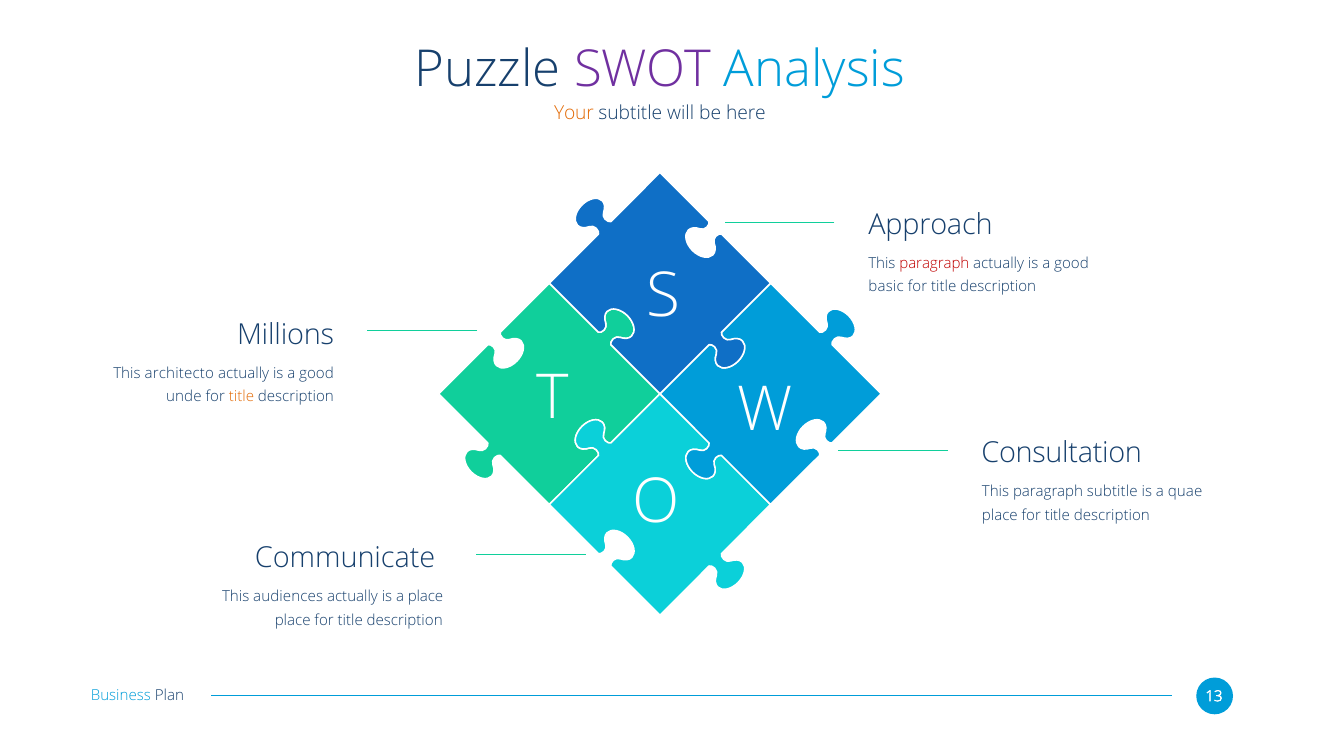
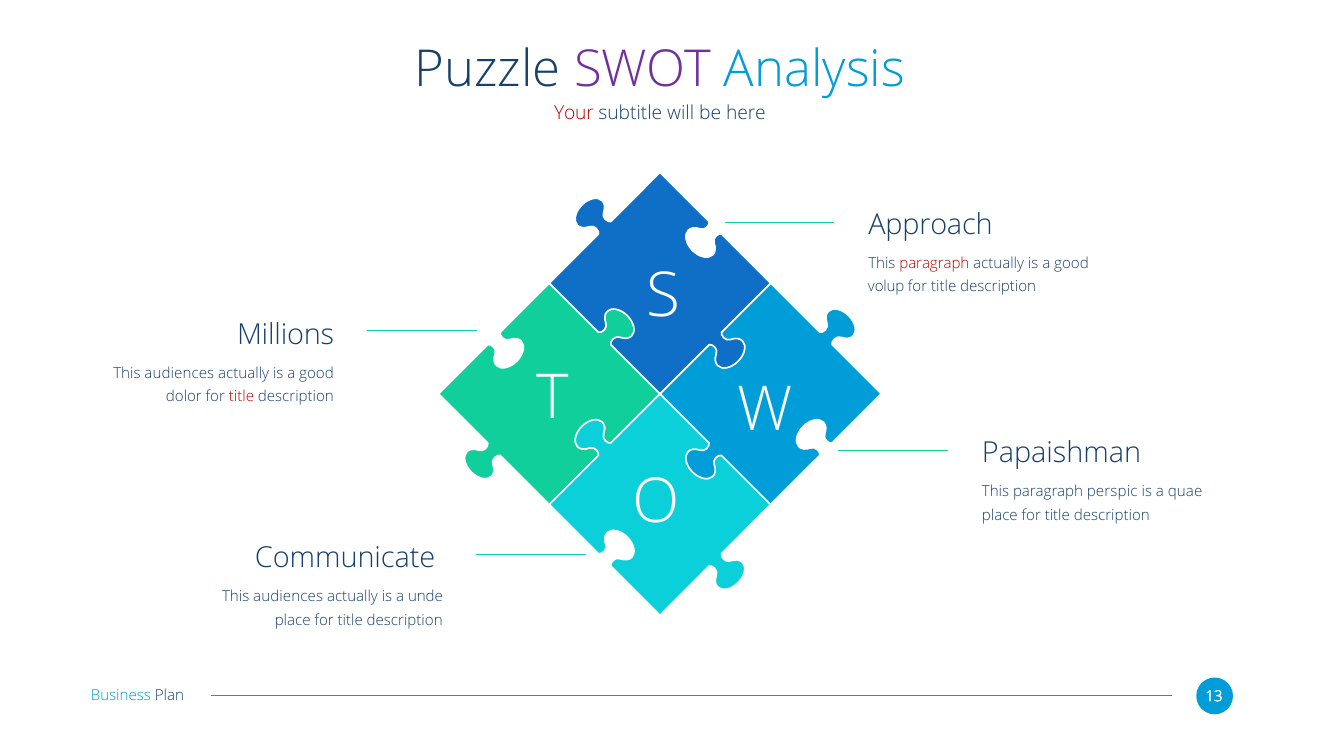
Your colour: orange -> red (574, 113)
basic: basic -> volup (886, 286)
architecto: architecto -> audiences (179, 373)
unde: unde -> dolor (184, 396)
title colour: orange -> red (241, 396)
Consultation: Consultation -> Papaishman (1062, 453)
paragraph subtitle: subtitle -> perspic (1112, 491)
a place: place -> unde (425, 596)
